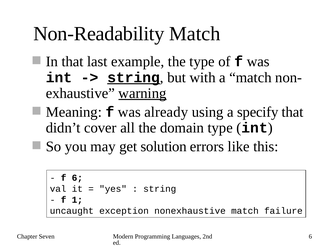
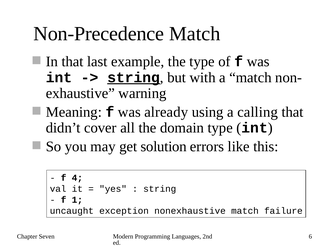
Non-Readability: Non-Readability -> Non-Precedence (99, 34)
warning underline: present -> none (142, 93)
specify: specify -> calling (258, 112)
f 6: 6 -> 4 (77, 178)
